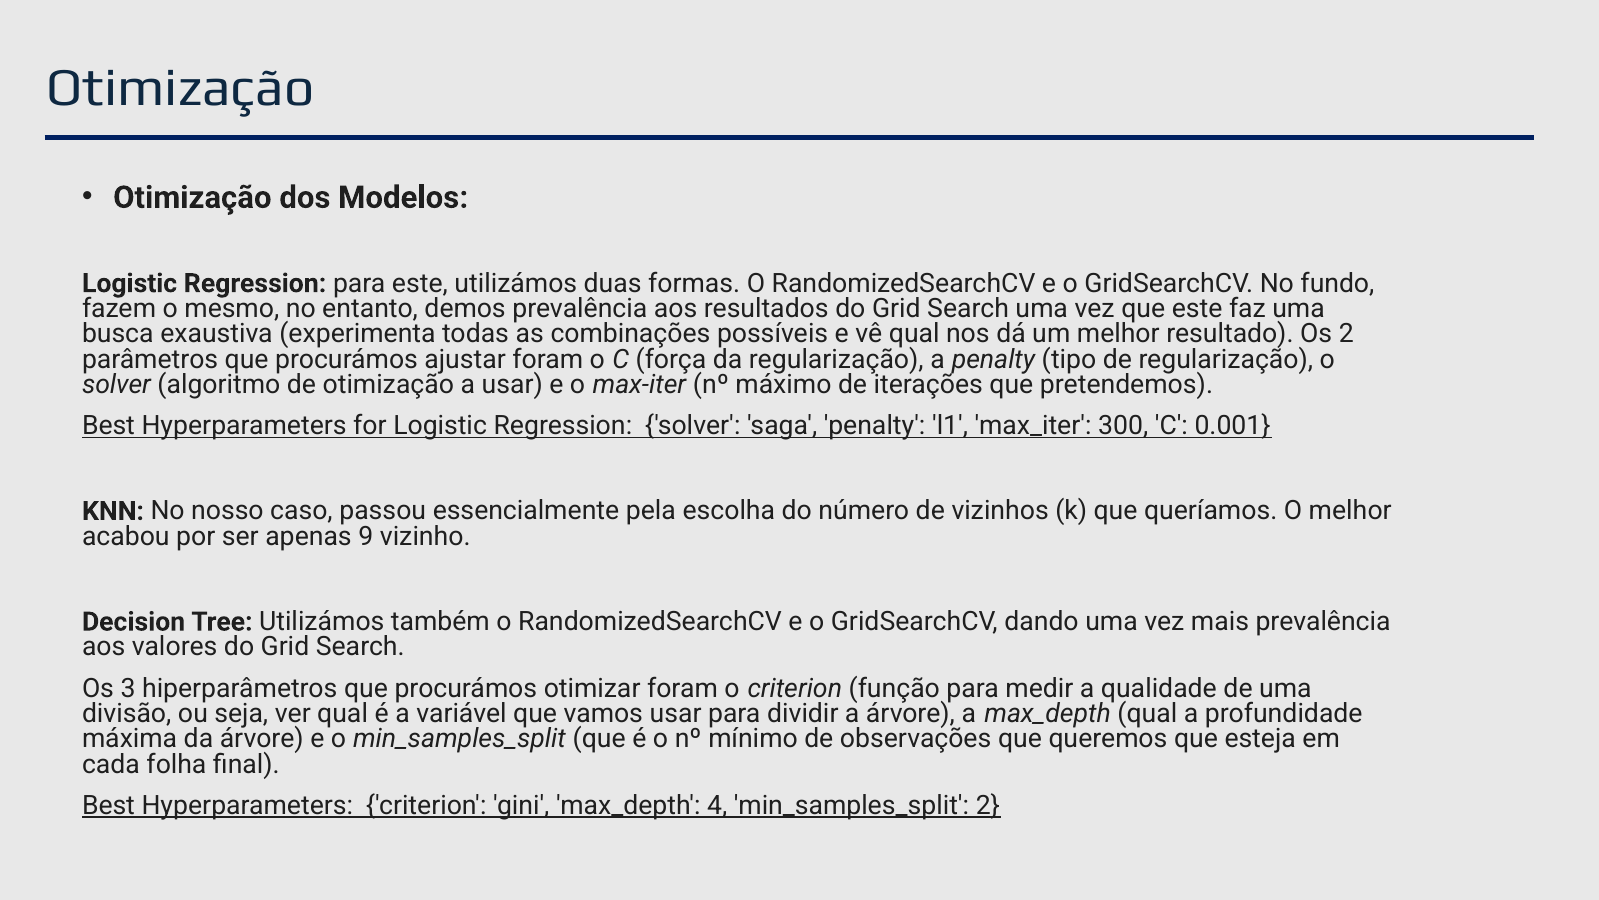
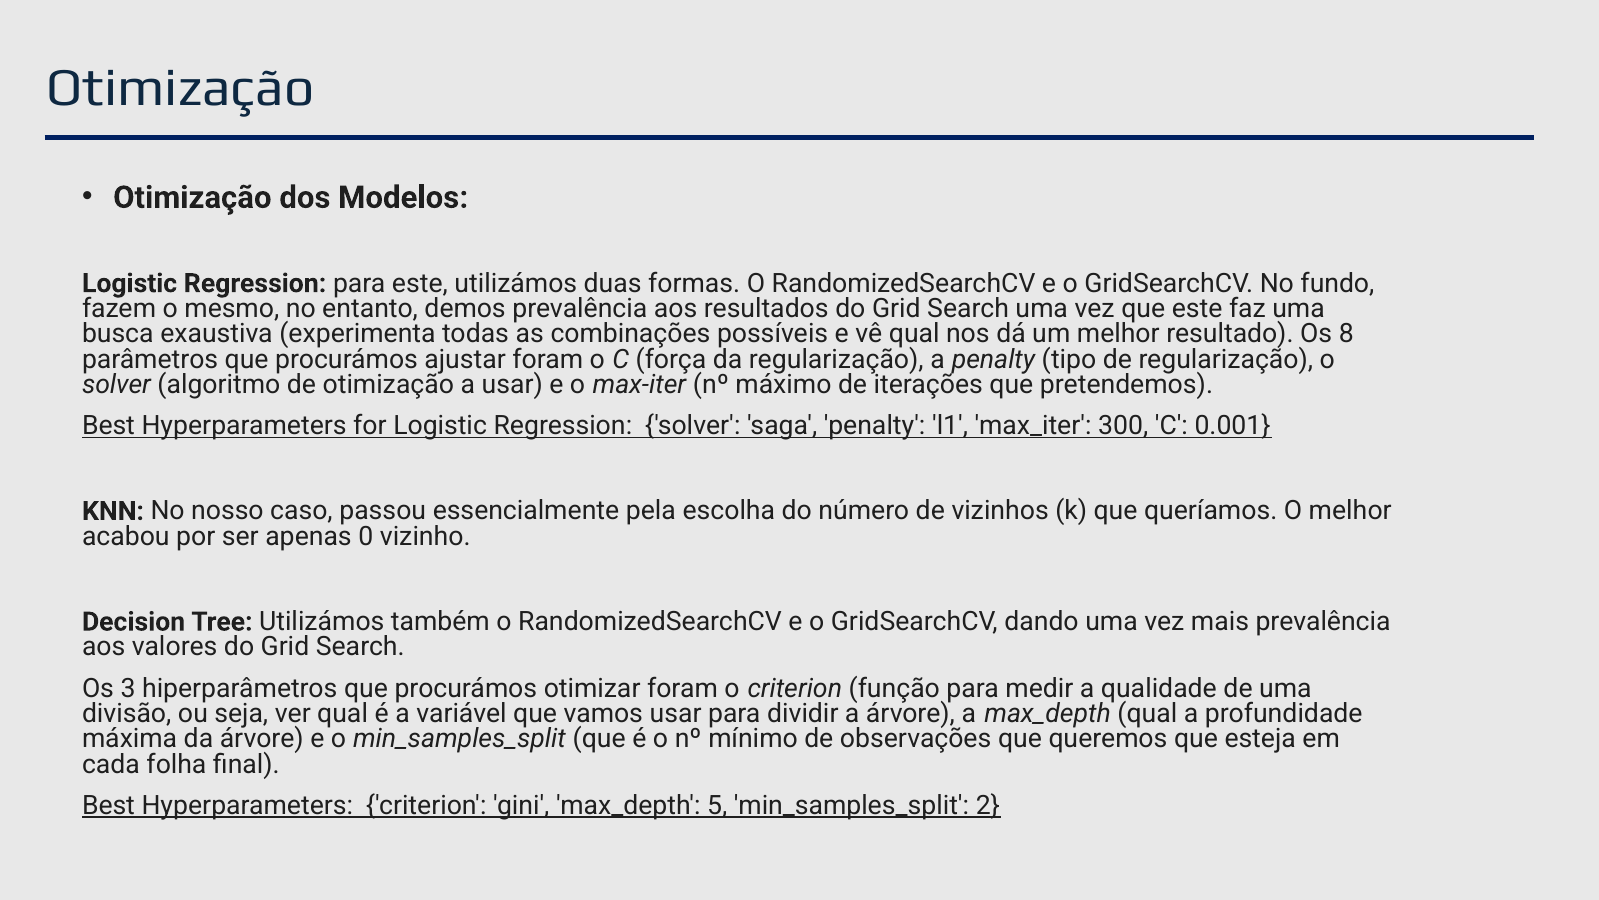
Os 2: 2 -> 8 (1346, 334)
9: 9 -> 0 (366, 536)
4: 4 -> 5 (717, 805)
